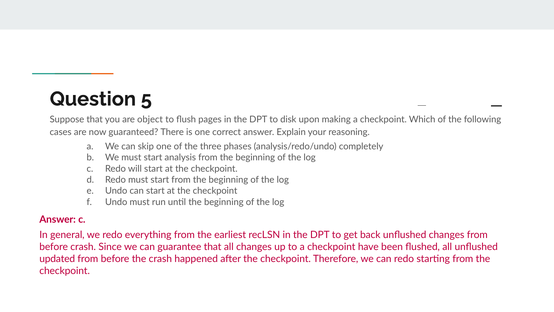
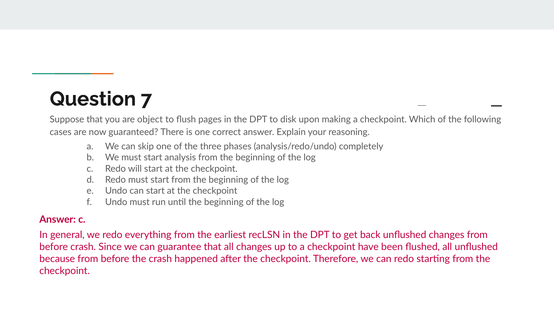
5: 5 -> 7 (146, 99)
updated: updated -> because (57, 259)
